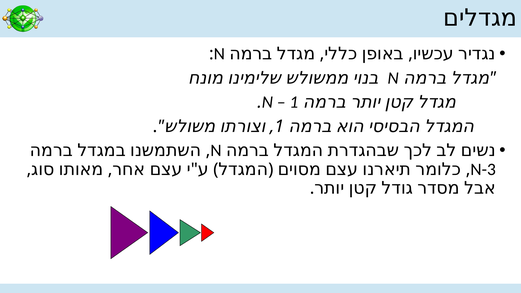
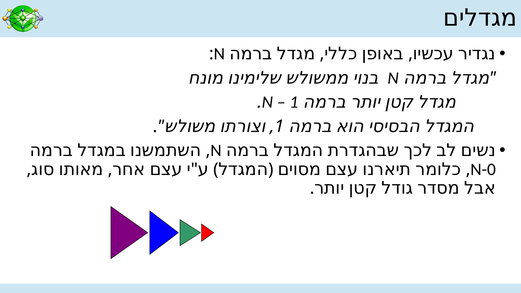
N-3: N-3 -> N-0 (483, 169)
